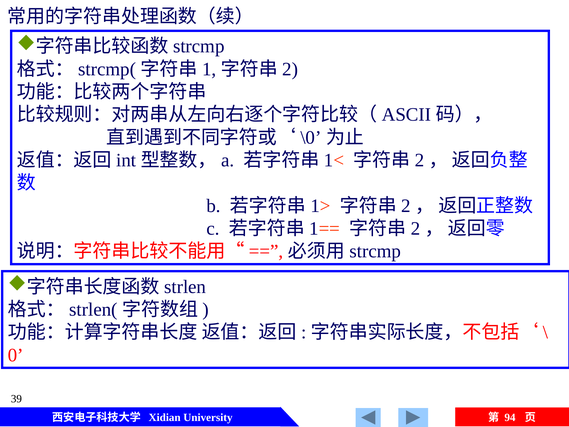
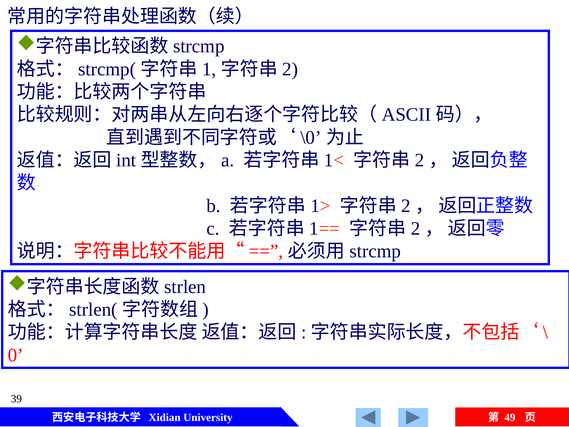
94: 94 -> 49 (510, 417)
